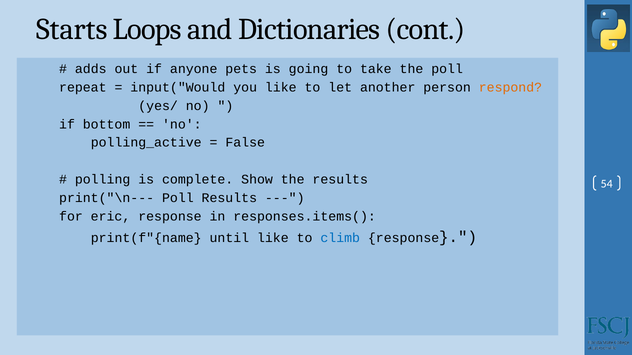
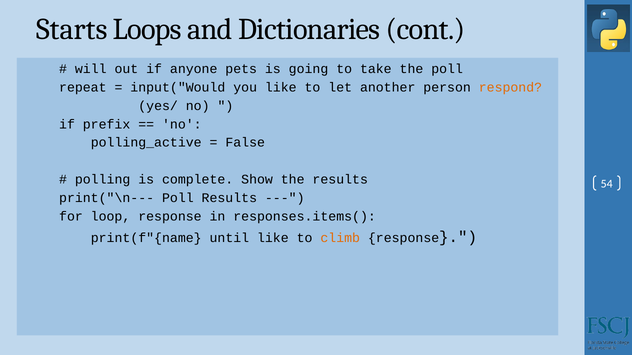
adds: adds -> will (91, 69)
bottom: bottom -> prefix (107, 124)
eric: eric -> loop (111, 217)
climb colour: blue -> orange (340, 238)
